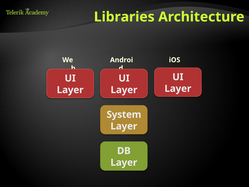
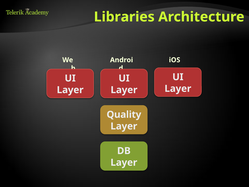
System: System -> Quality (124, 114)
